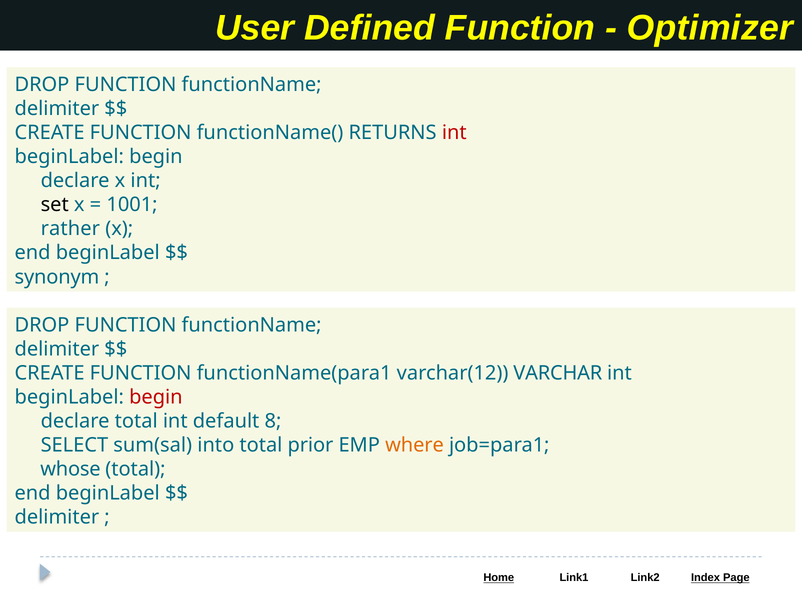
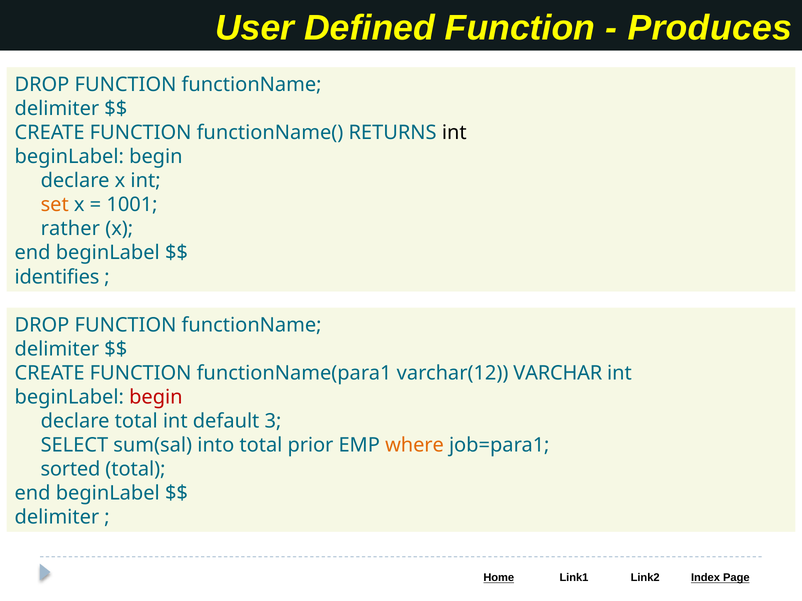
Optimizer: Optimizer -> Produces (710, 28)
int colour: red -> black (454, 133)
set colour: black -> orange (55, 205)
synonym: synonym -> identifies (57, 277)
8: 8 -> 3 (273, 422)
whose: whose -> sorted (70, 470)
